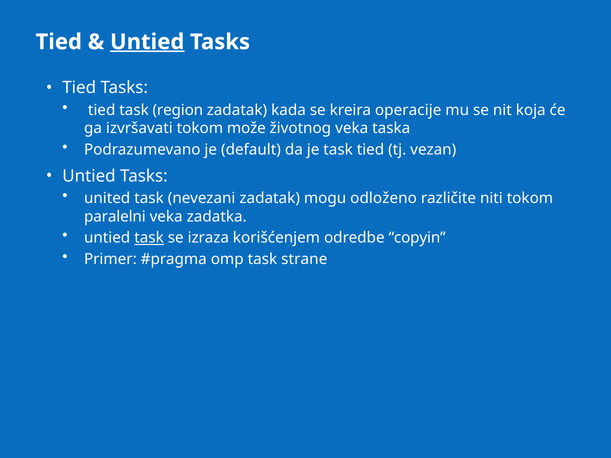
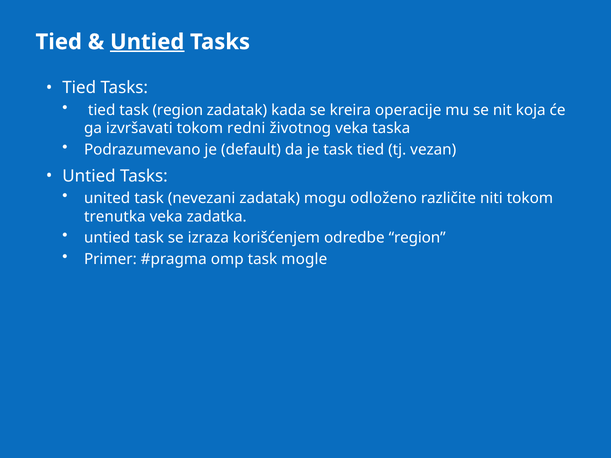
može: može -> redni (246, 128)
paralelni: paralelni -> trenutka (115, 217)
task underline: present -> none (149, 238)
odredbe copyin: copyin -> region (417, 238)
strane: strane -> mogle (304, 259)
